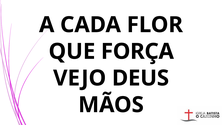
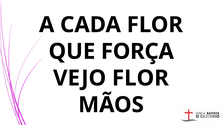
VEJO DEUS: DEUS -> FLOR (140, 78)
